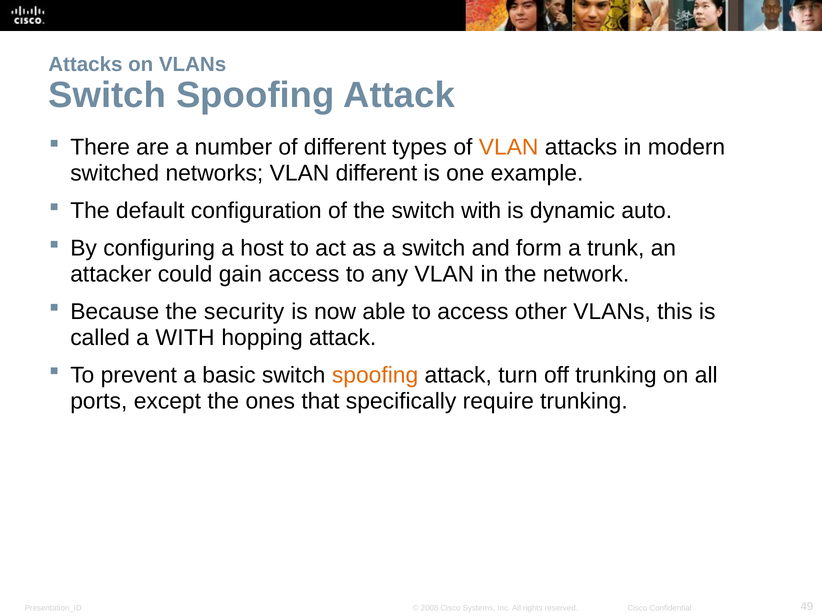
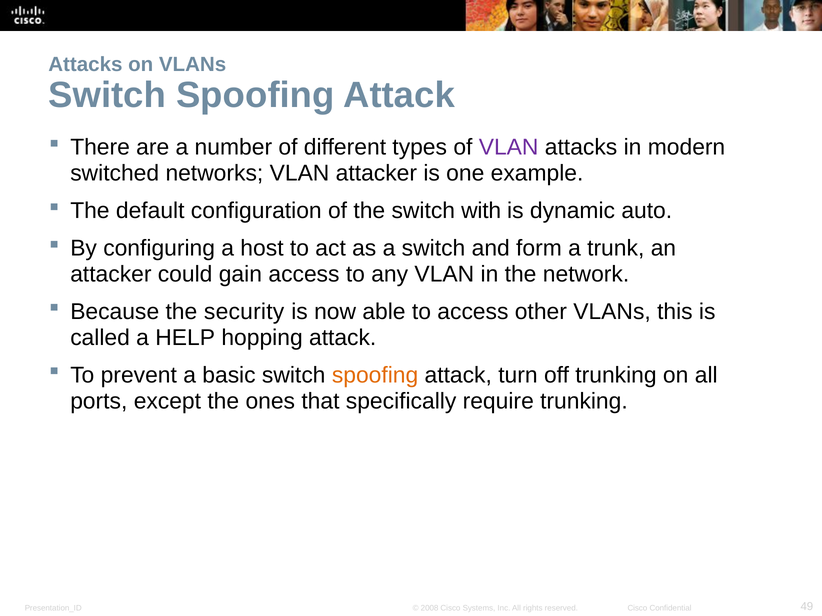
VLAN colour: orange -> purple (509, 147)
VLAN different: different -> attacker (376, 173)
a WITH: WITH -> HELP (185, 338)
